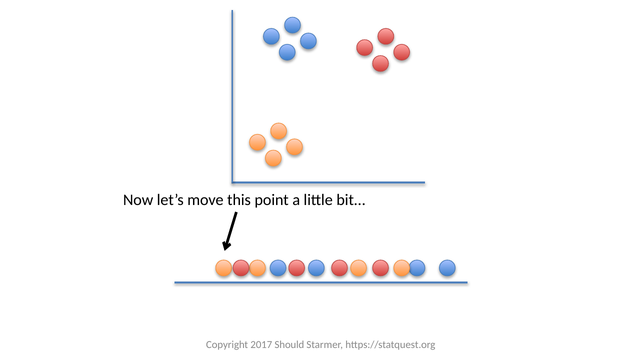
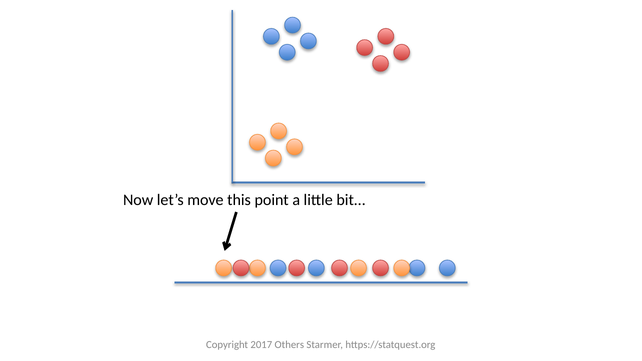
Should: Should -> Others (289, 345)
